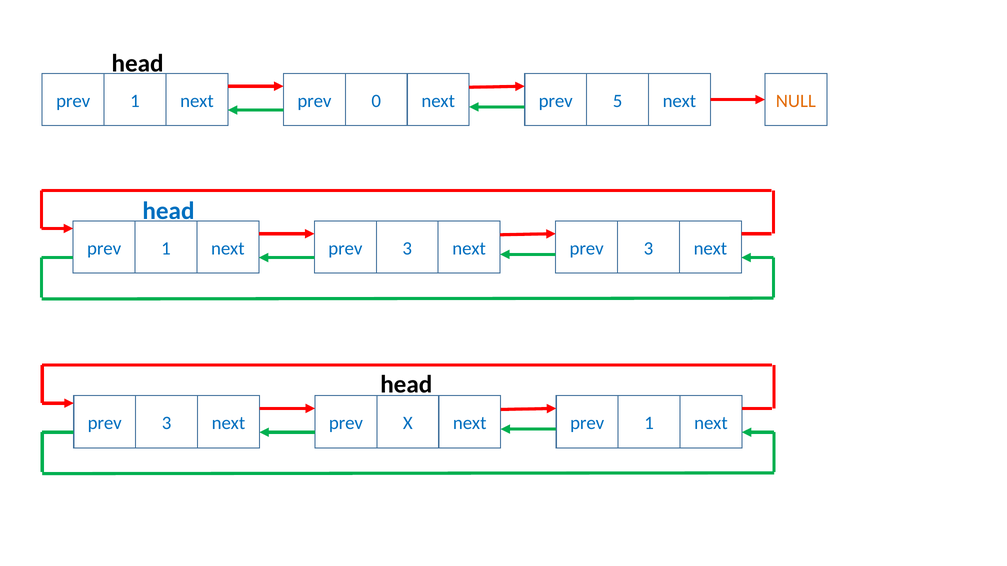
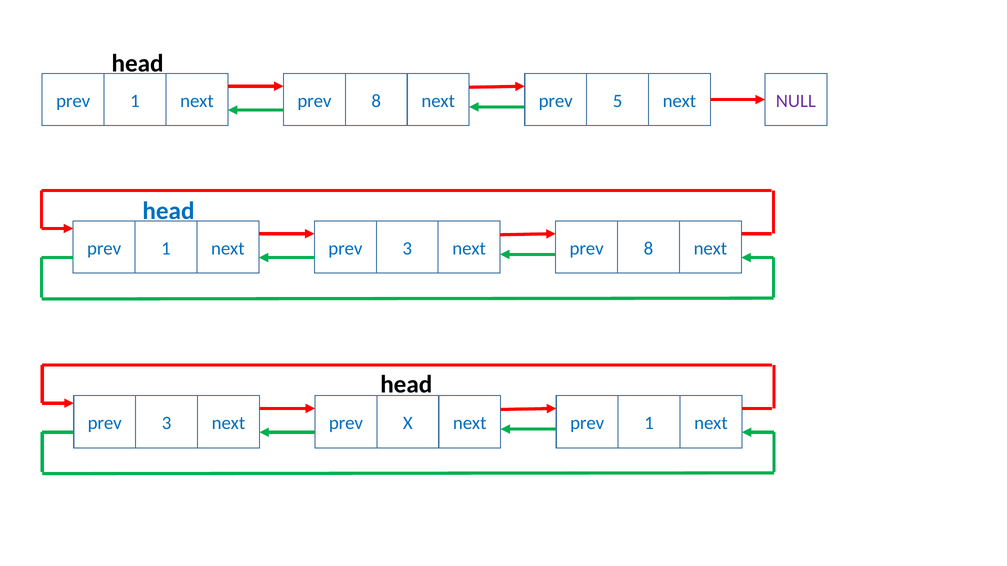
0: 0 -> 8 (376, 101)
NULL colour: orange -> purple (796, 101)
3: 3 -> 8 (648, 249)
